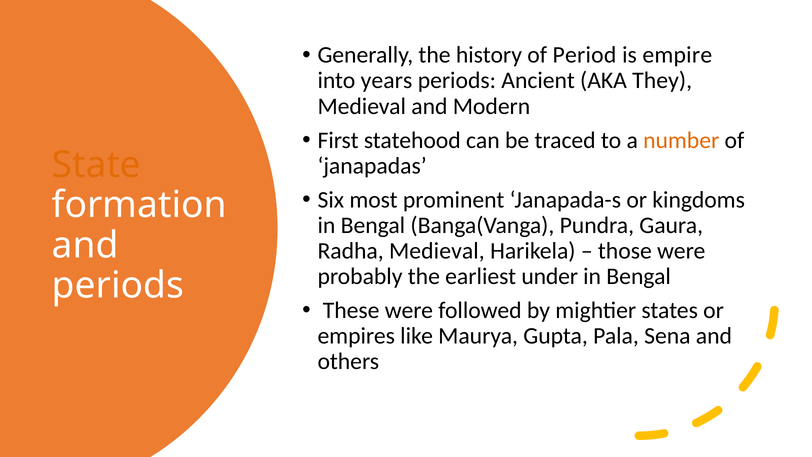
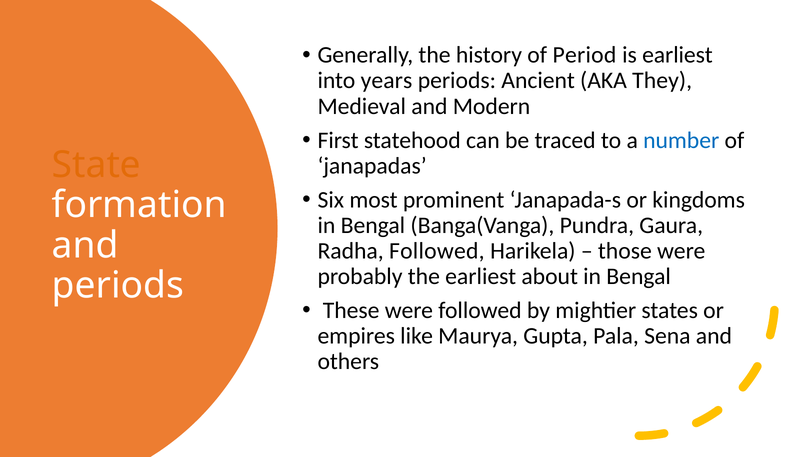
is empire: empire -> earliest (677, 55)
number colour: orange -> blue (681, 140)
Radha Medieval: Medieval -> Followed (437, 251)
under: under -> about (550, 276)
